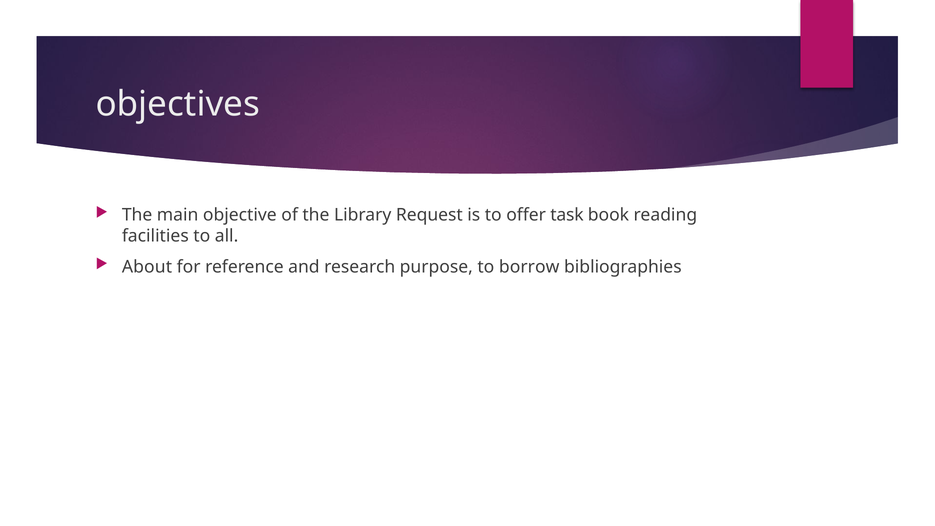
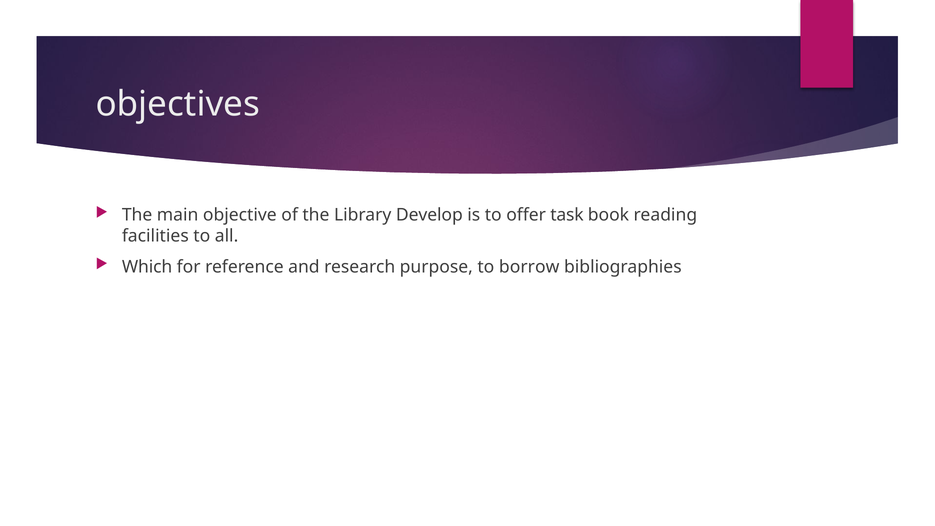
Request: Request -> Develop (429, 215)
About: About -> Which (147, 267)
